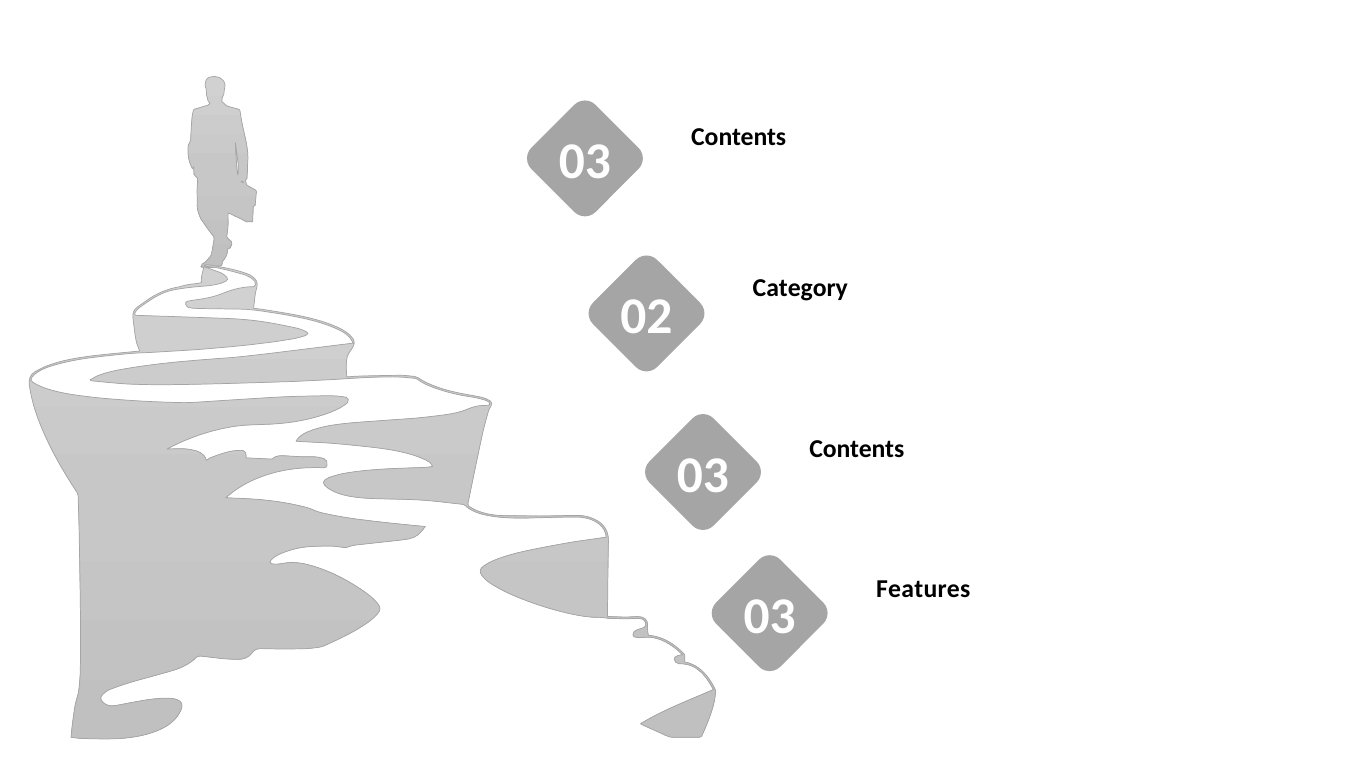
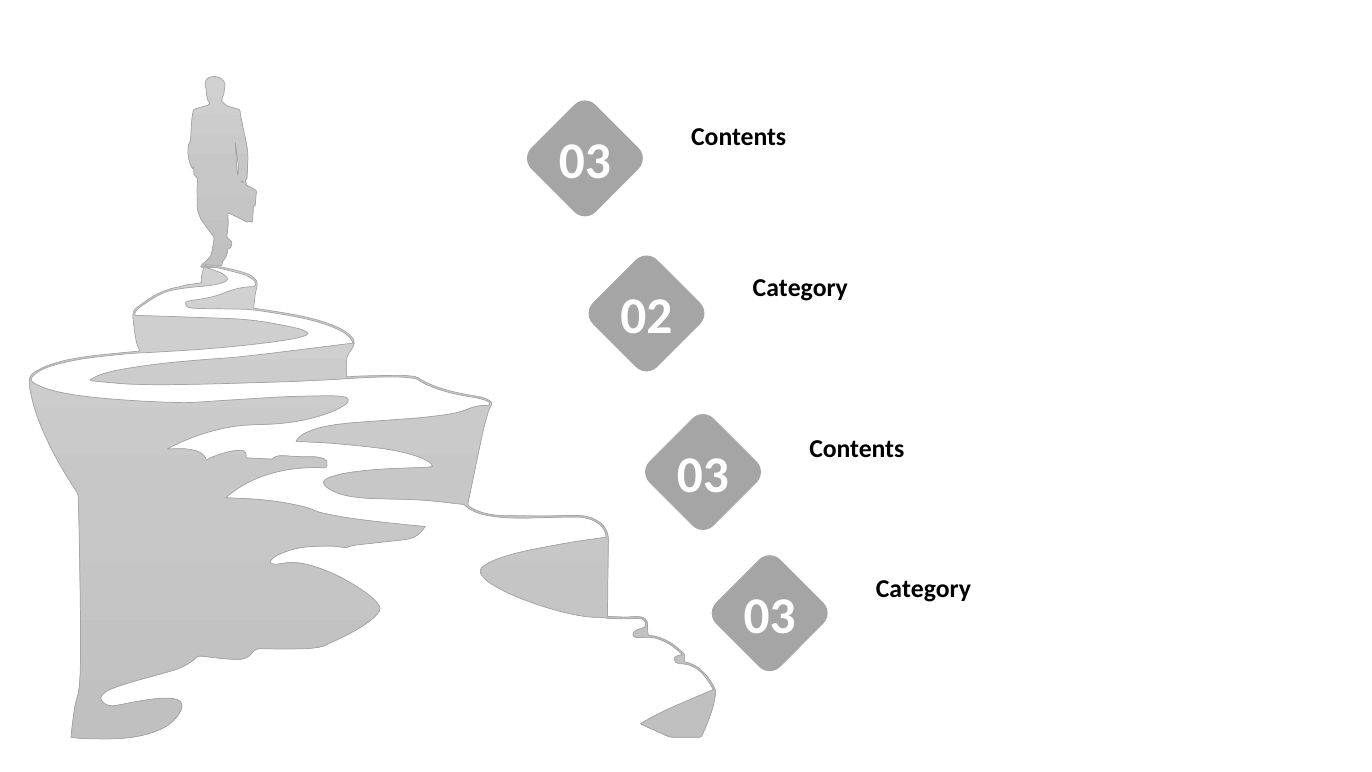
Features: Features -> Category (923, 589)
